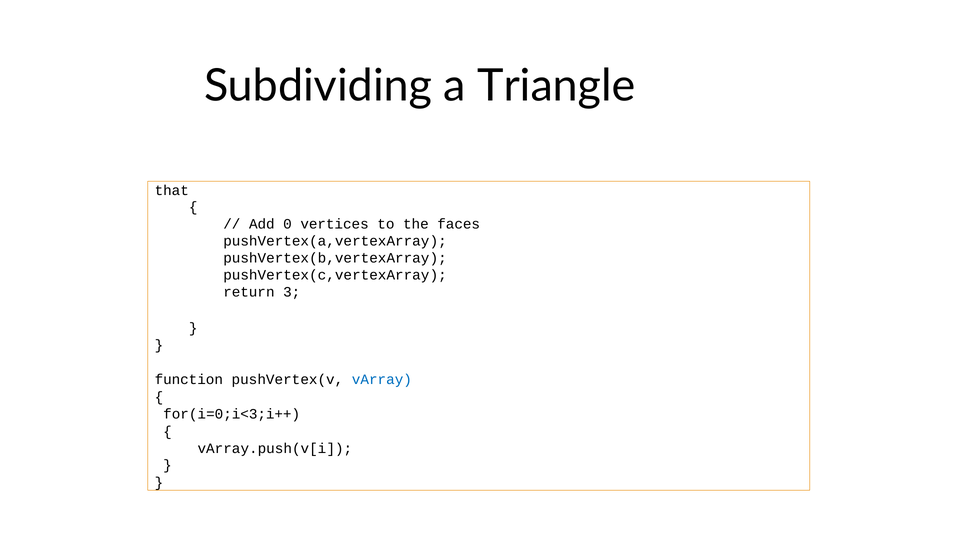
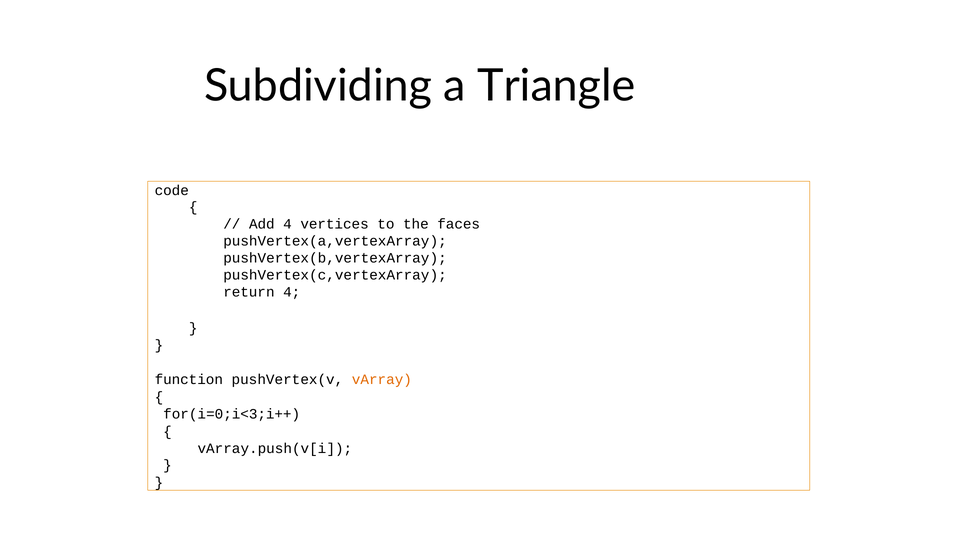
that: that -> code (172, 191)
Add 0: 0 -> 4 (288, 224)
return 3: 3 -> 4 (292, 292)
vArray colour: blue -> orange (382, 380)
